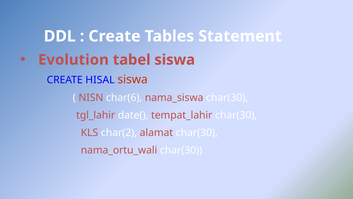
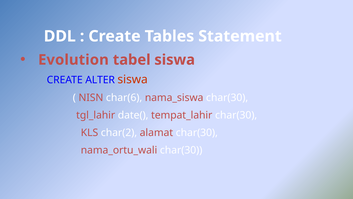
HISAL: HISAL -> ALTER (100, 80)
